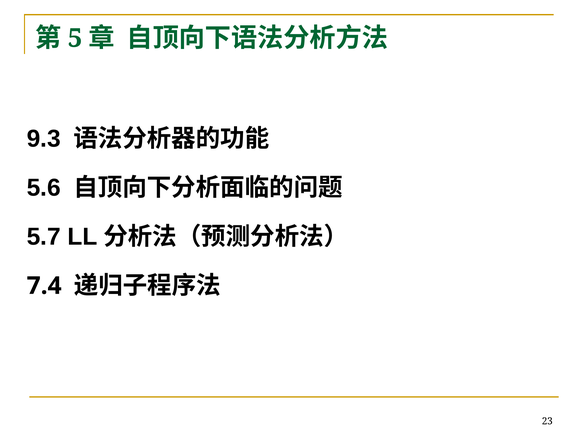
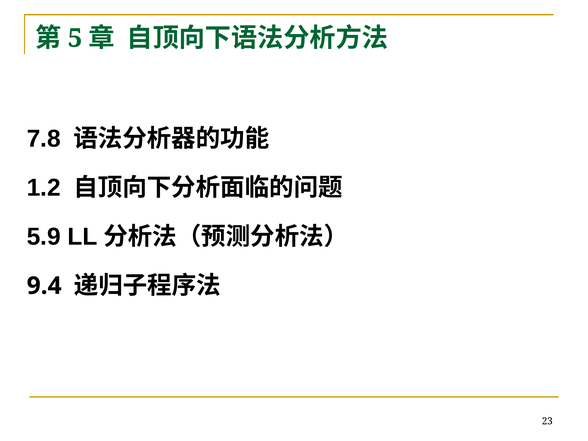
9.3: 9.3 -> 7.8 (44, 139)
5.6: 5.6 -> 1.2 (44, 188)
5.7: 5.7 -> 5.9 (44, 237)
7.4: 7.4 -> 9.4 (44, 286)
